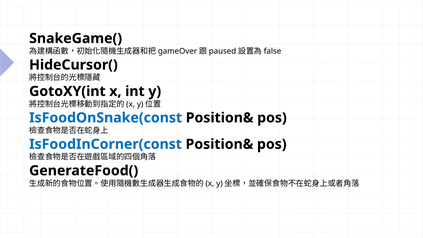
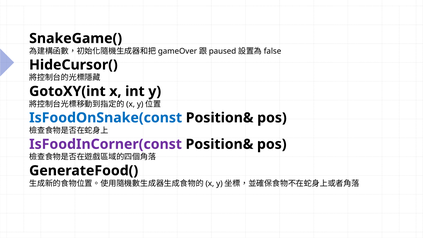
IsFoodInCorner(const colour: blue -> purple (106, 144)
